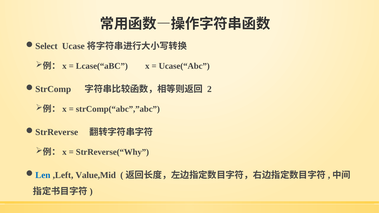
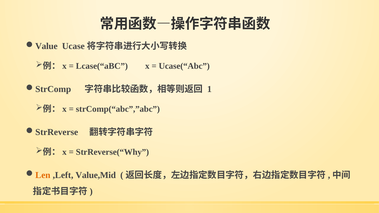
Select: Select -> Value (46, 46)
2: 2 -> 1 (209, 89)
Len colour: blue -> orange (43, 175)
